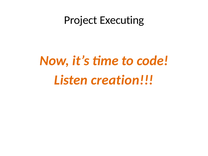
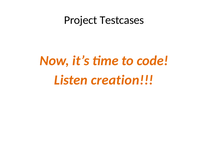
Executing: Executing -> Testcases (122, 20)
